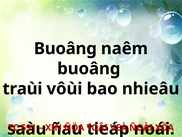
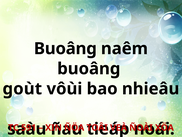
traùi: traùi -> goùt (22, 89)
